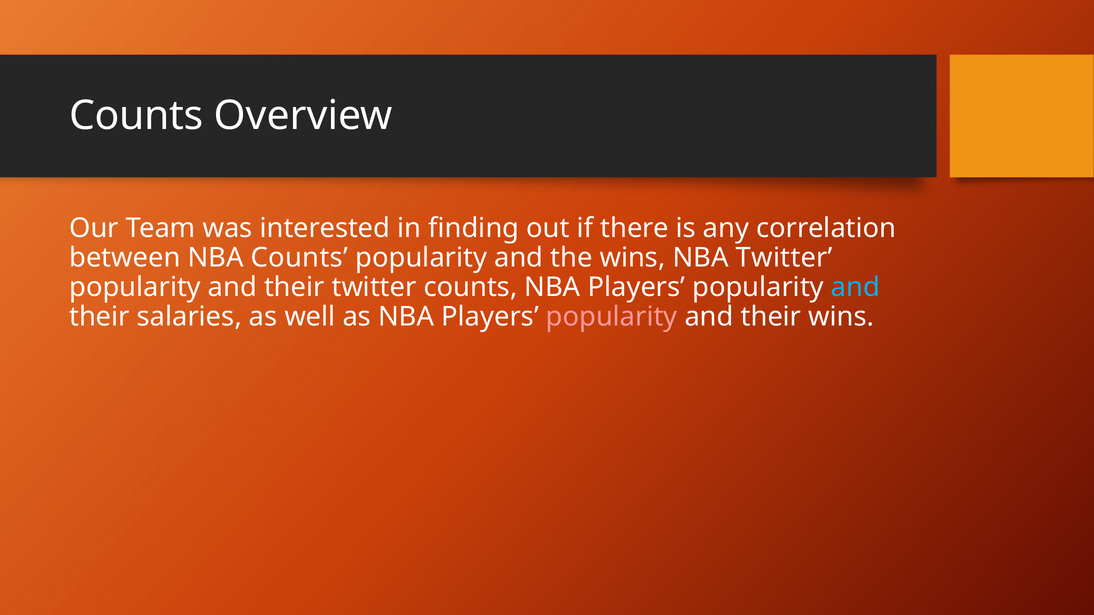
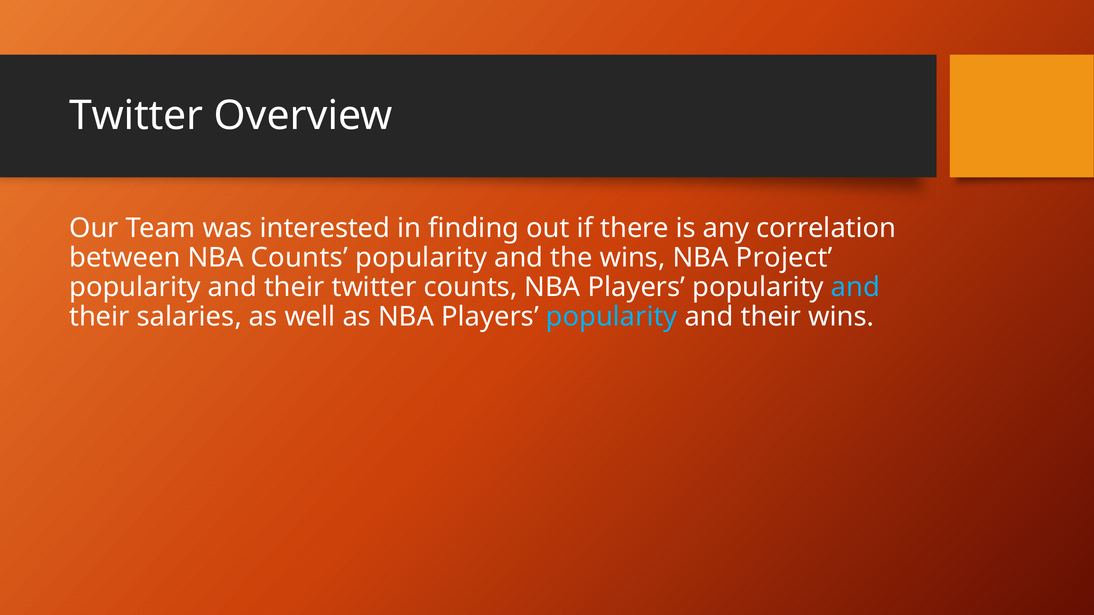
Counts: Counts -> Twitter (136, 116)
NBA Twitter: Twitter -> Project (784, 258)
popularity colour: pink -> light blue (612, 317)
